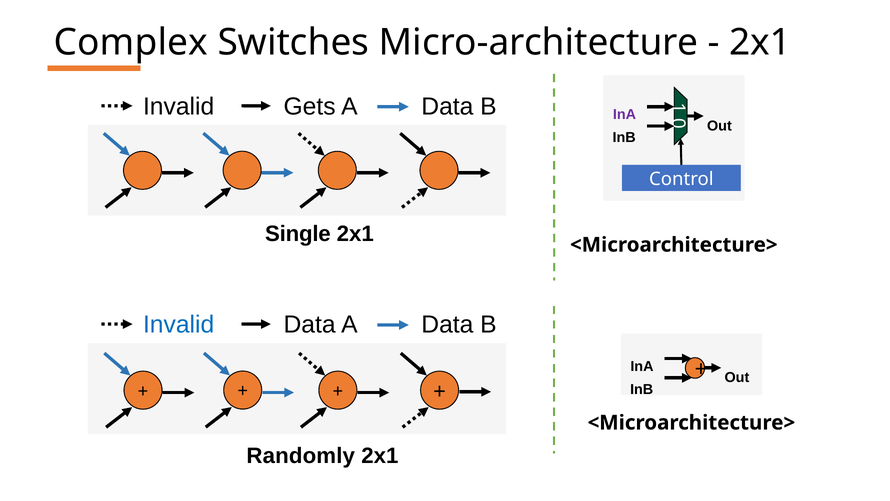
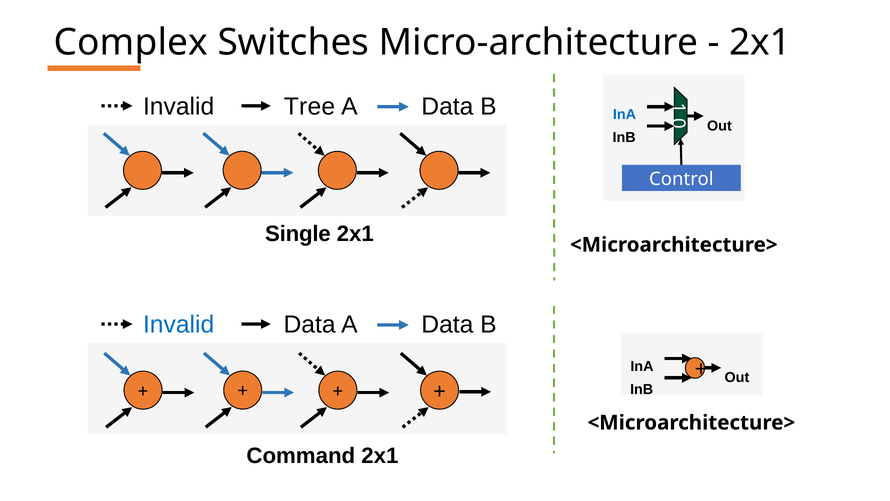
Gets: Gets -> Tree (309, 106)
InA colour: purple -> blue (624, 114)
Randomly: Randomly -> Command (301, 455)
